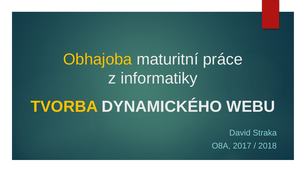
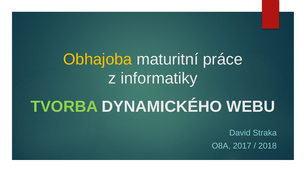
TVORBA colour: yellow -> light green (64, 107)
